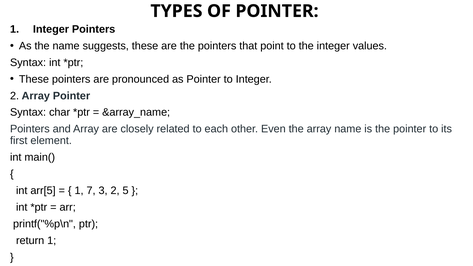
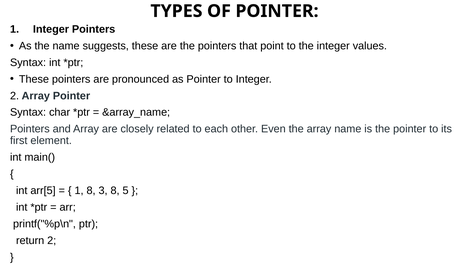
1 7: 7 -> 8 (91, 191)
3 2: 2 -> 8 (115, 191)
return 1: 1 -> 2 (52, 241)
